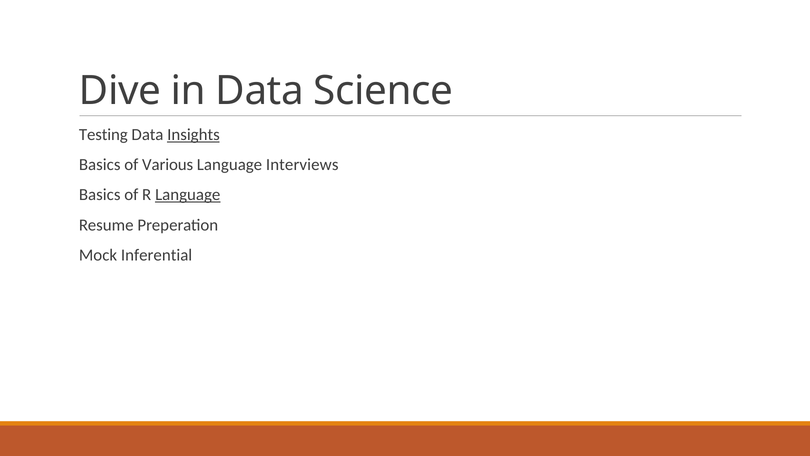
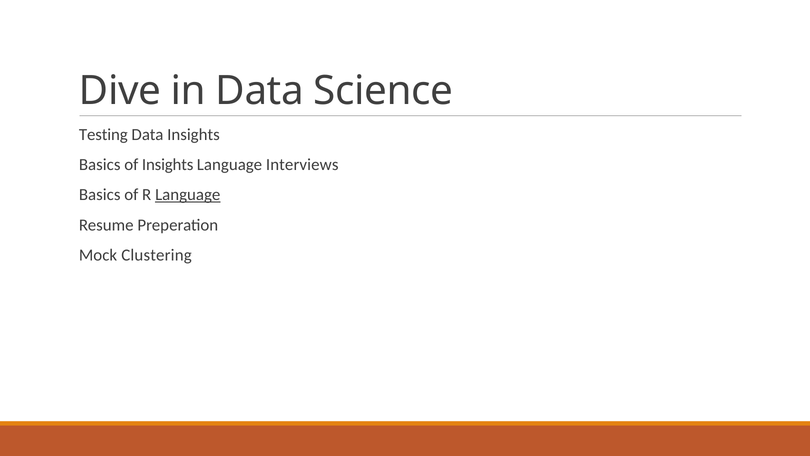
Insights underline: present -> none (193, 135)
of Various: Various -> Insights (168, 165)
Inferential: Inferential -> Clustering (157, 255)
